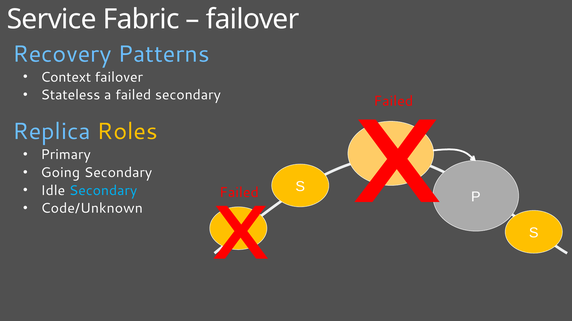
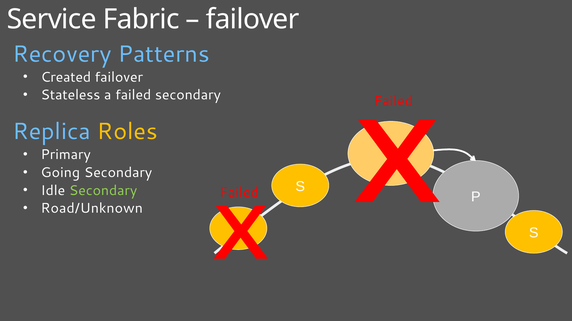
Context: Context -> Created (66, 77)
Secondary colour: light blue -> light green (103, 191)
Code/Unknown: Code/Unknown -> Road/Unknown (92, 209)
